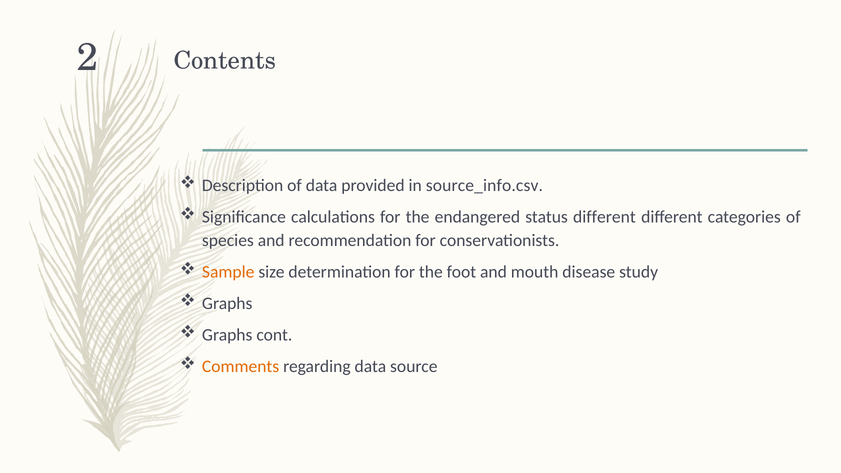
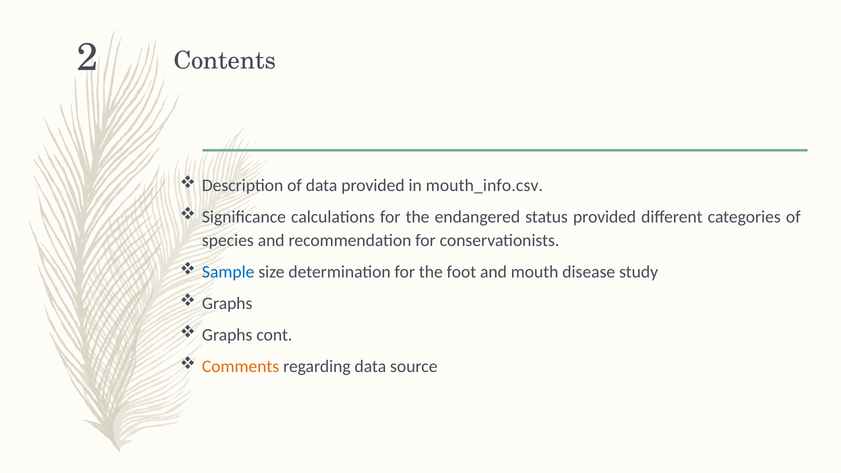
source_info.csv: source_info.csv -> mouth_info.csv (484, 185)
status different: different -> provided (605, 217)
Sample colour: orange -> blue (228, 272)
